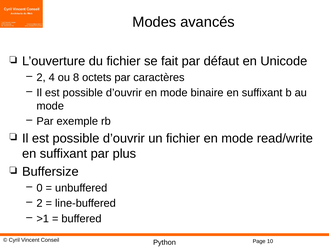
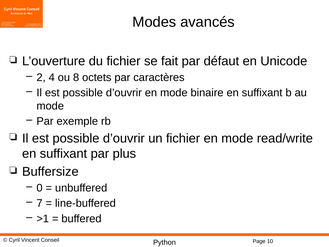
2: 2 -> 7 (40, 203)
